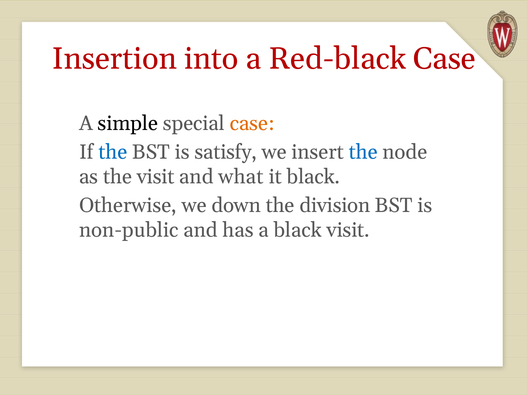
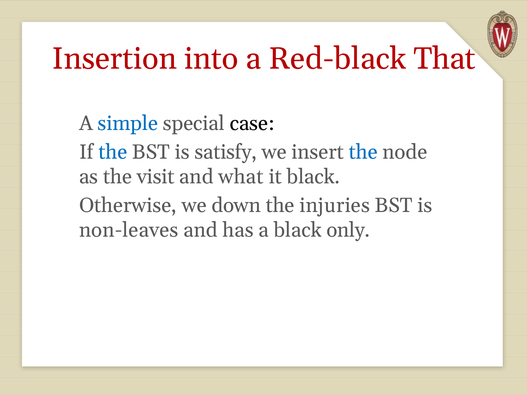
Red-black Case: Case -> That (444, 59)
simple colour: black -> blue (128, 124)
case colour: orange -> black (252, 124)
division: division -> injuries (335, 206)
non-public: non-public -> non-leaves (129, 230)
black visit: visit -> only (348, 230)
